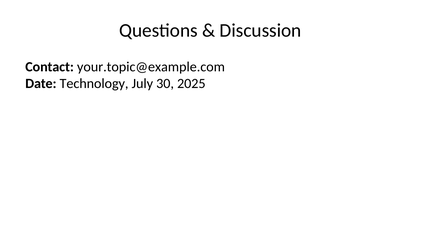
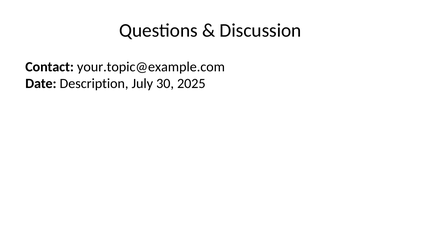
Technology: Technology -> Description (94, 84)
